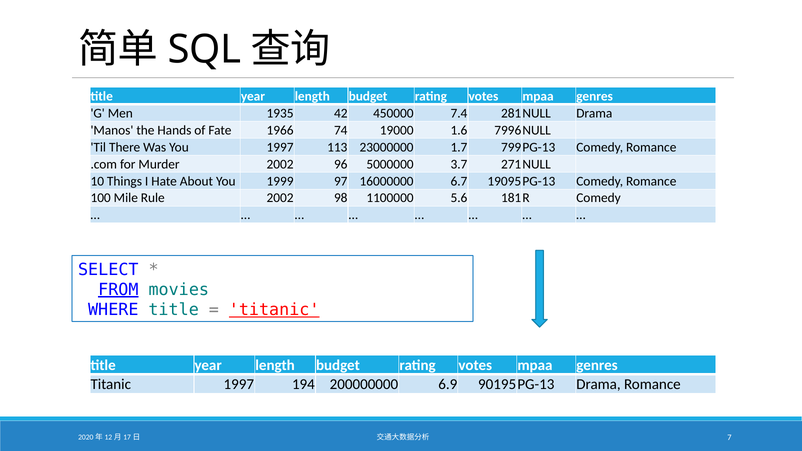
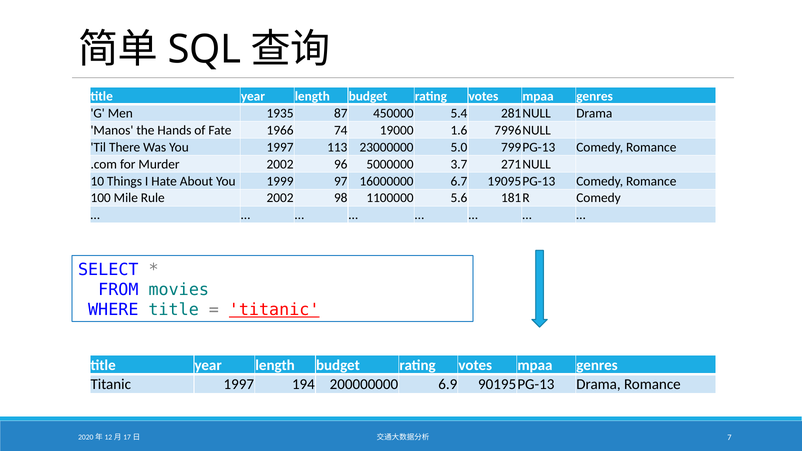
42: 42 -> 87 (341, 113)
7.4: 7.4 -> 5.4 (459, 113)
1.7: 1.7 -> 5.0 (459, 147)
FROM underline: present -> none (118, 290)
